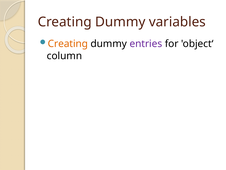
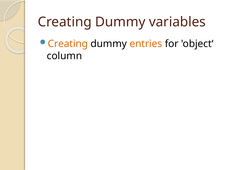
entries colour: purple -> orange (146, 44)
